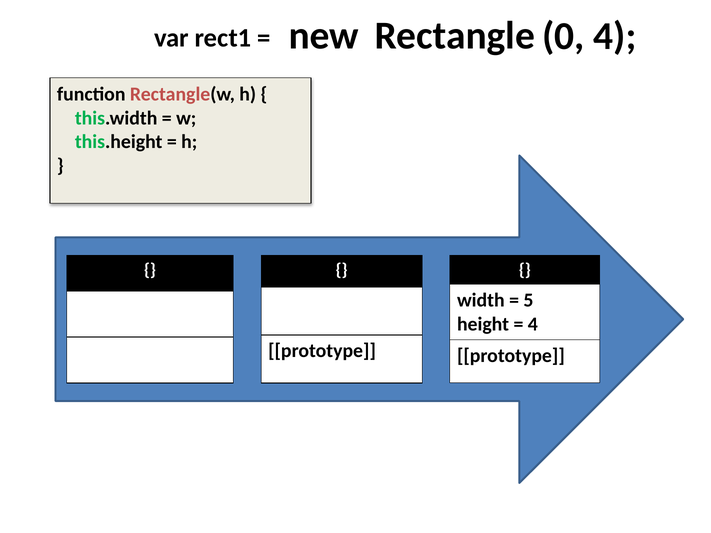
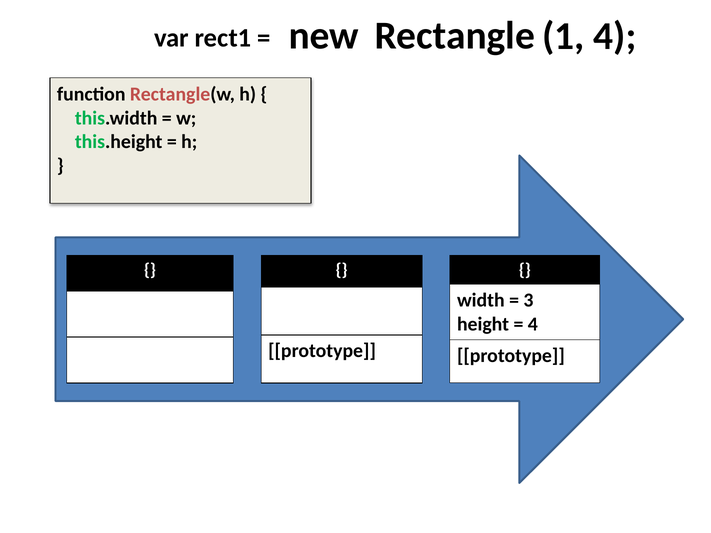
0: 0 -> 1 (563, 36)
5: 5 -> 3 (528, 300)
